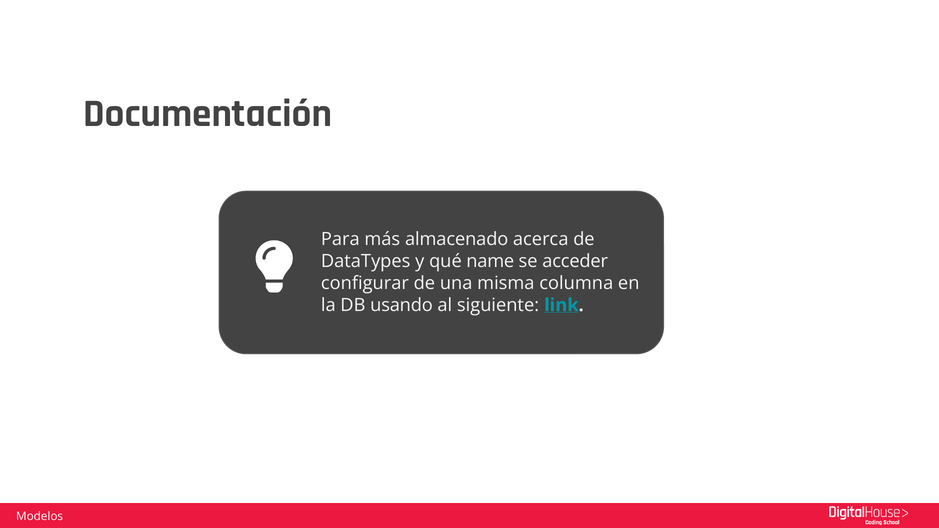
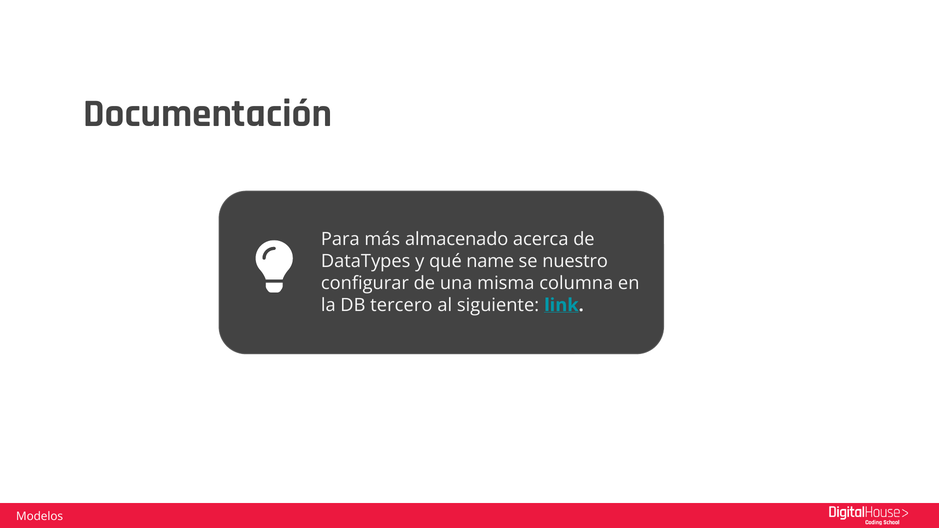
acceder: acceder -> nuestro (575, 261)
usando: usando -> tercero (401, 305)
